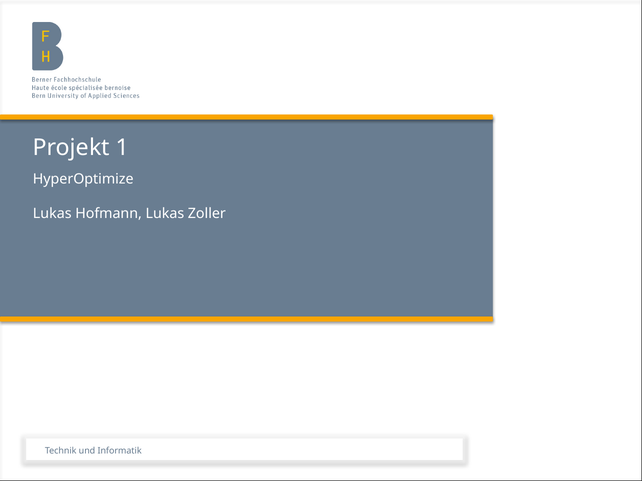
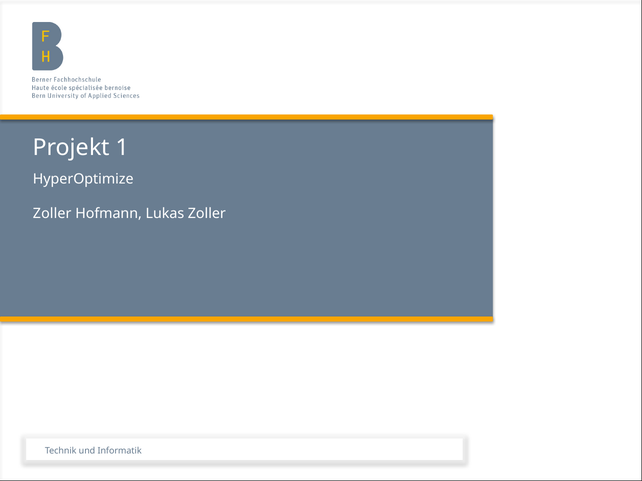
Lukas: Lukas -> Zoller (52, 214)
